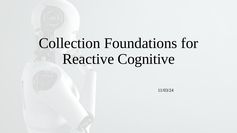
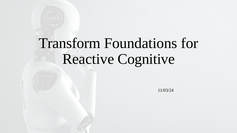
Collection: Collection -> Transform (70, 43)
